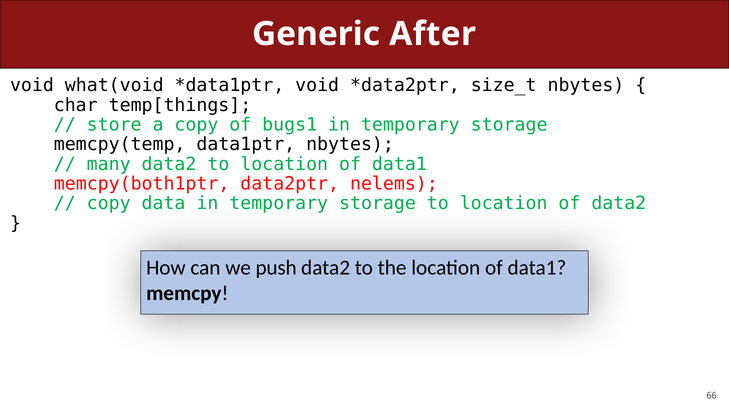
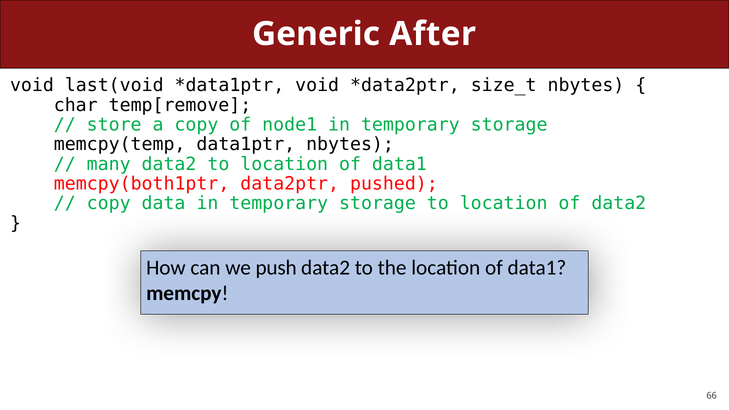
what(void: what(void -> last(void (114, 85)
temp[things: temp[things -> temp[remove (180, 105)
bugs1: bugs1 -> node1 (290, 125)
nelems: nelems -> pushed (394, 184)
